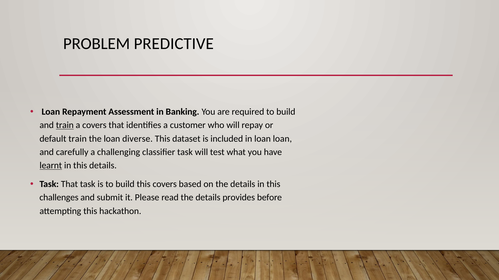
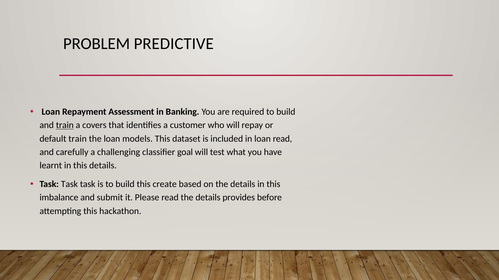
diverse: diverse -> models (137, 139)
loan loan: loan -> read (282, 139)
classifier task: task -> goal (185, 152)
learnt underline: present -> none (51, 166)
That: That -> Task (69, 185)
this covers: covers -> create (165, 185)
challenges: challenges -> imbalance (59, 198)
